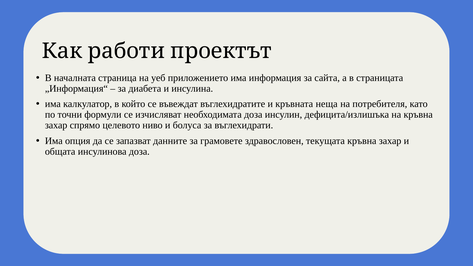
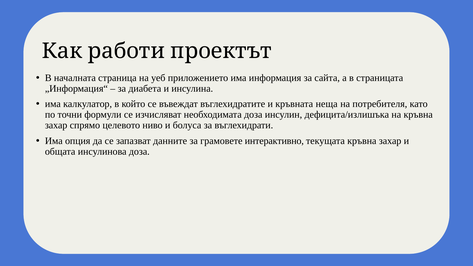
здравословен: здравословен -> интерактивно (274, 141)
